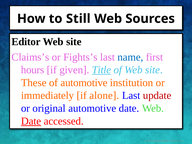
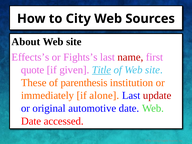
Still: Still -> City (78, 19)
Editor: Editor -> About (26, 42)
Claims’s: Claims’s -> Effects’s (30, 57)
name colour: blue -> red (130, 57)
hours: hours -> quote (33, 70)
of automotive: automotive -> parenthesis (84, 83)
Date underline: present -> none (31, 121)
